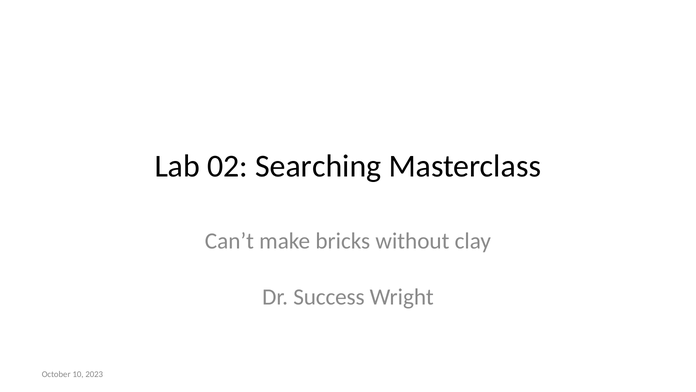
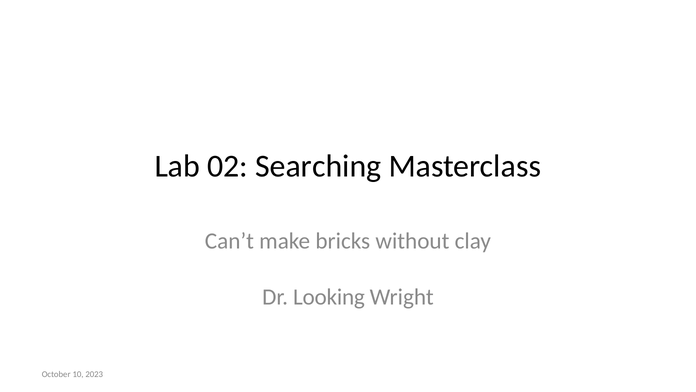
Success: Success -> Looking (329, 297)
